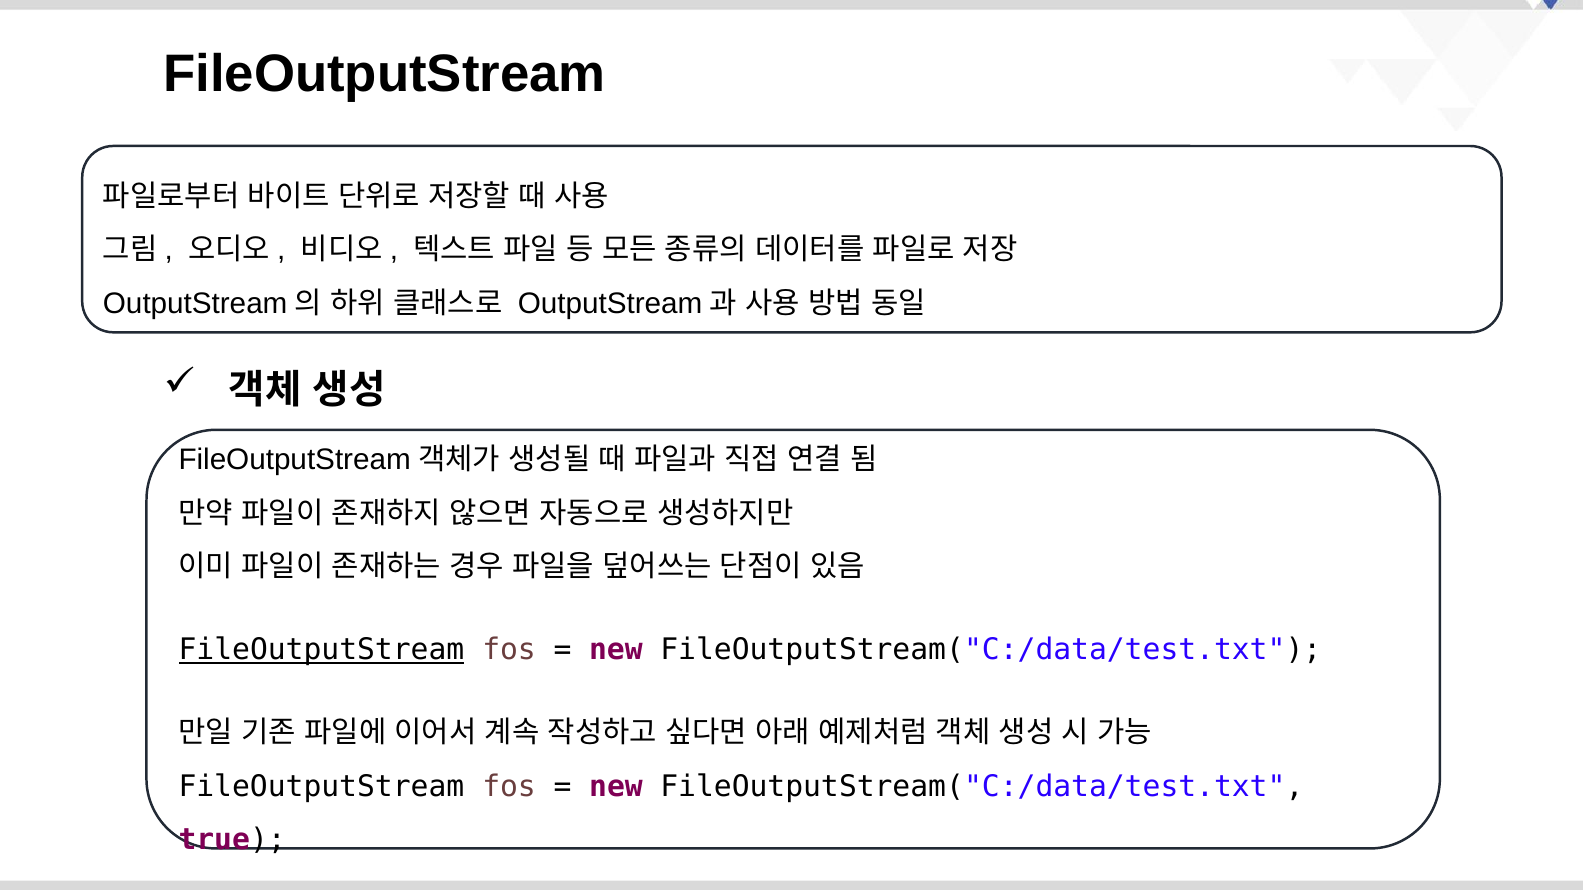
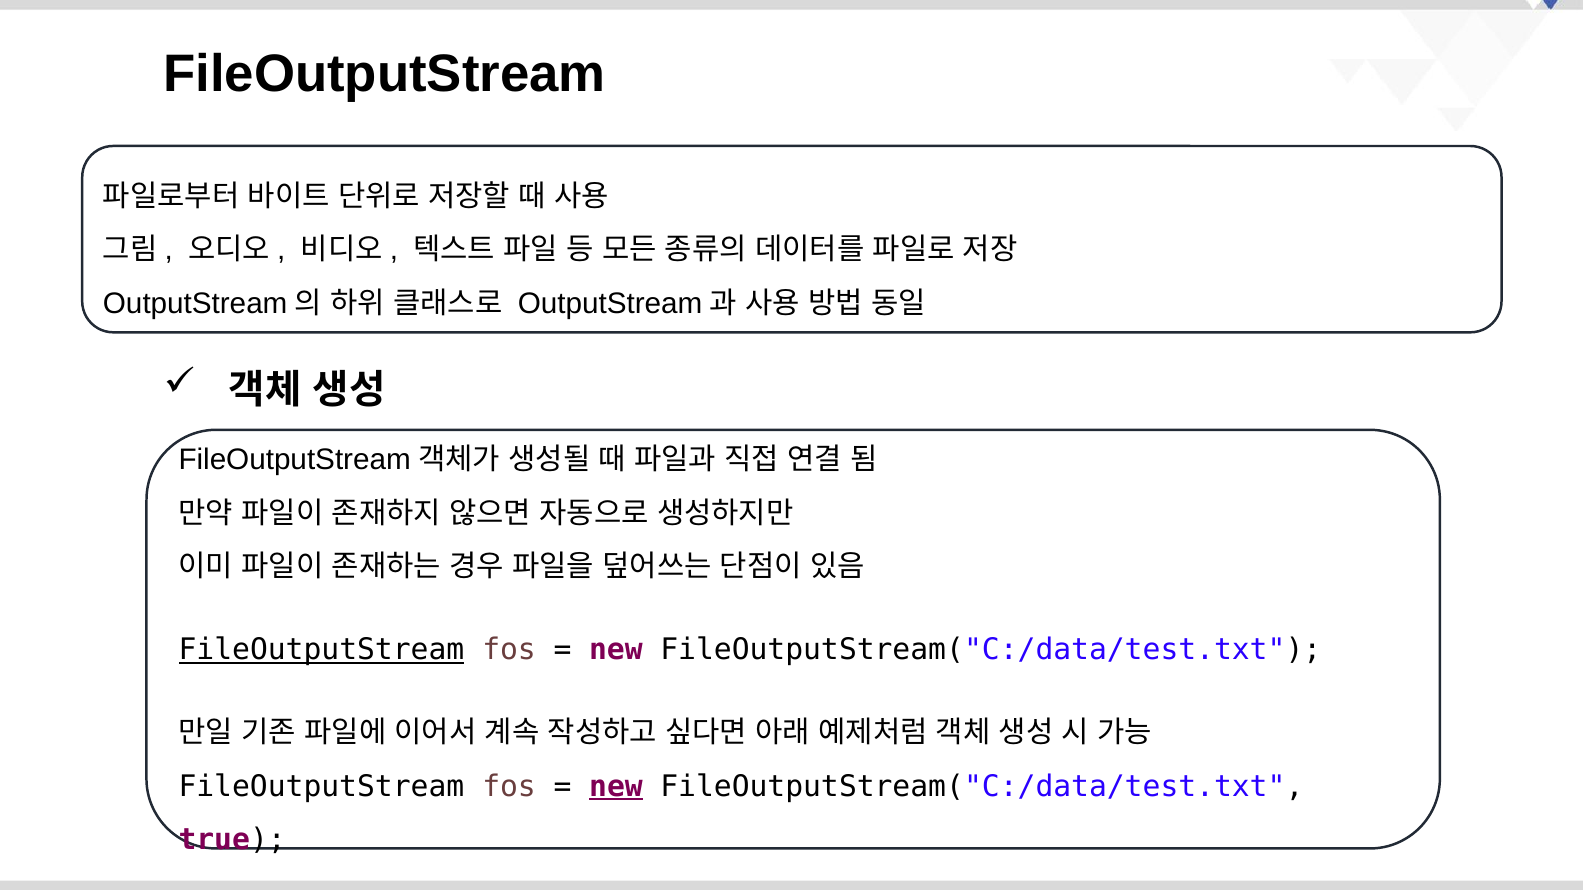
new underline: none -> present (616, 787)
